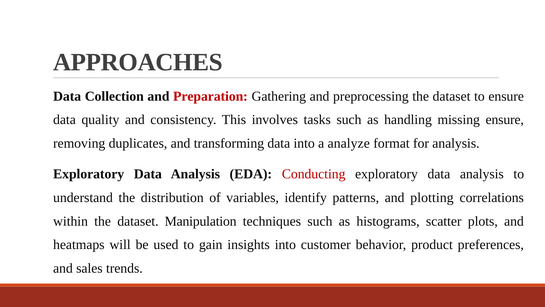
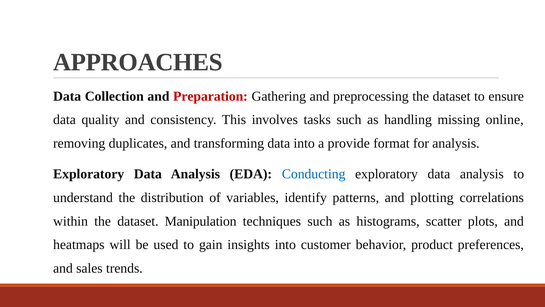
missing ensure: ensure -> online (505, 120)
analyze: analyze -> provide (349, 143)
Conducting colour: red -> blue (314, 174)
